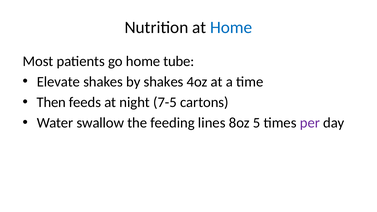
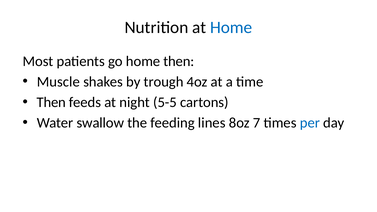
home tube: tube -> then (179, 61)
Elevate: Elevate -> Muscle (58, 82)
by shakes: shakes -> trough (164, 82)
7-5: 7-5 -> 5-5 (165, 102)
5: 5 -> 7 (257, 123)
per colour: purple -> blue (310, 123)
